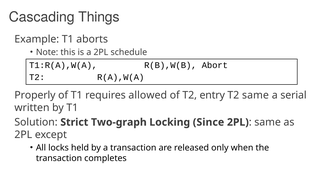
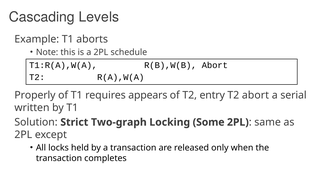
Things: Things -> Levels (99, 17)
allowed: allowed -> appears (148, 95)
T2 same: same -> abort (255, 95)
Since: Since -> Some (209, 122)
